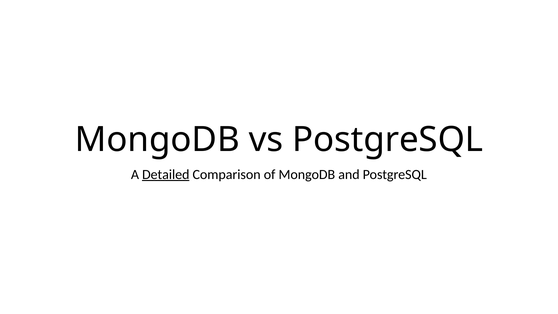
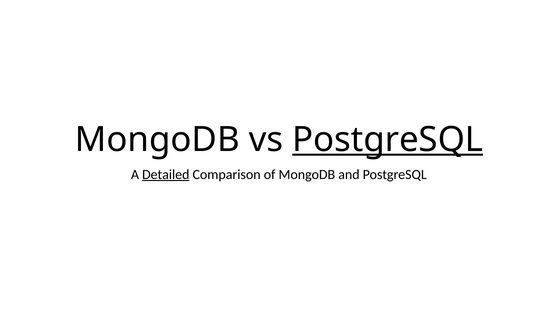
PostgreSQL underline: none -> present (388, 139)
